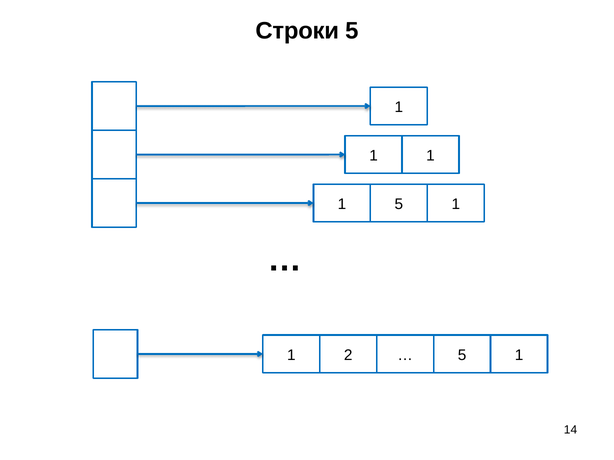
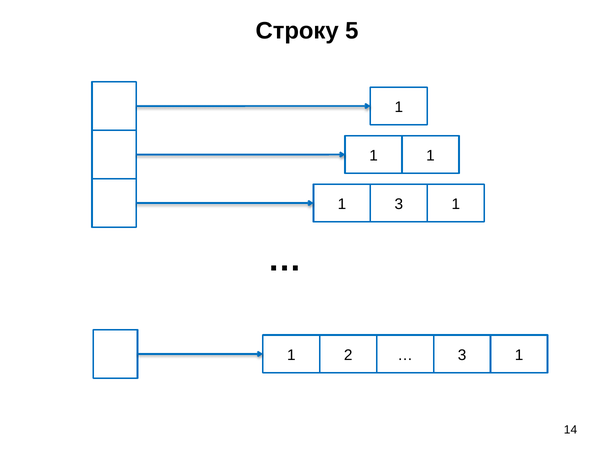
Строки: Строки -> Строку (297, 31)
1 5: 5 -> 3 (399, 204)
5: 5 -> 3 (462, 355)
